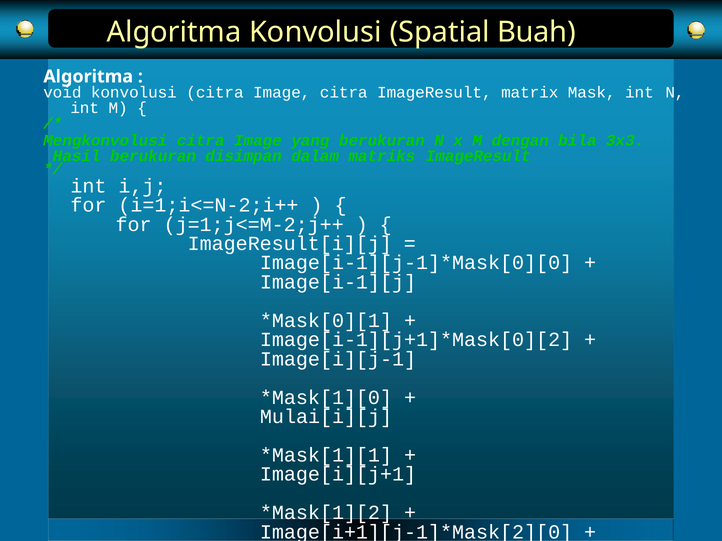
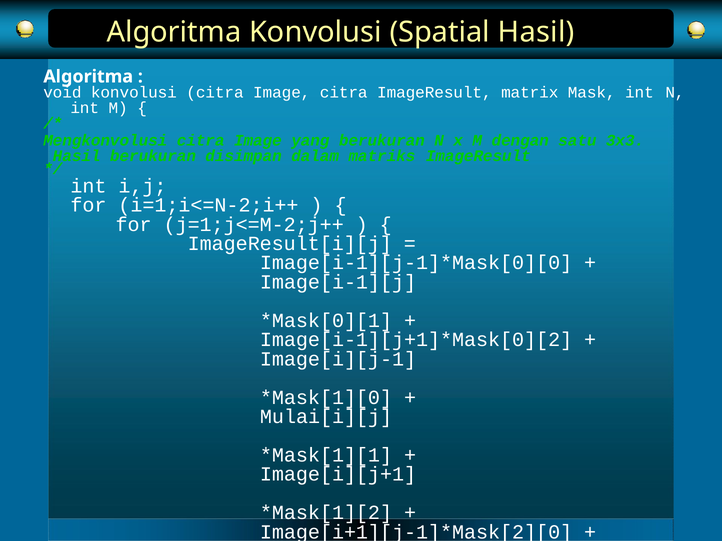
Spatial Buah: Buah -> Hasil (536, 32)
bila: bila -> satu (577, 141)
